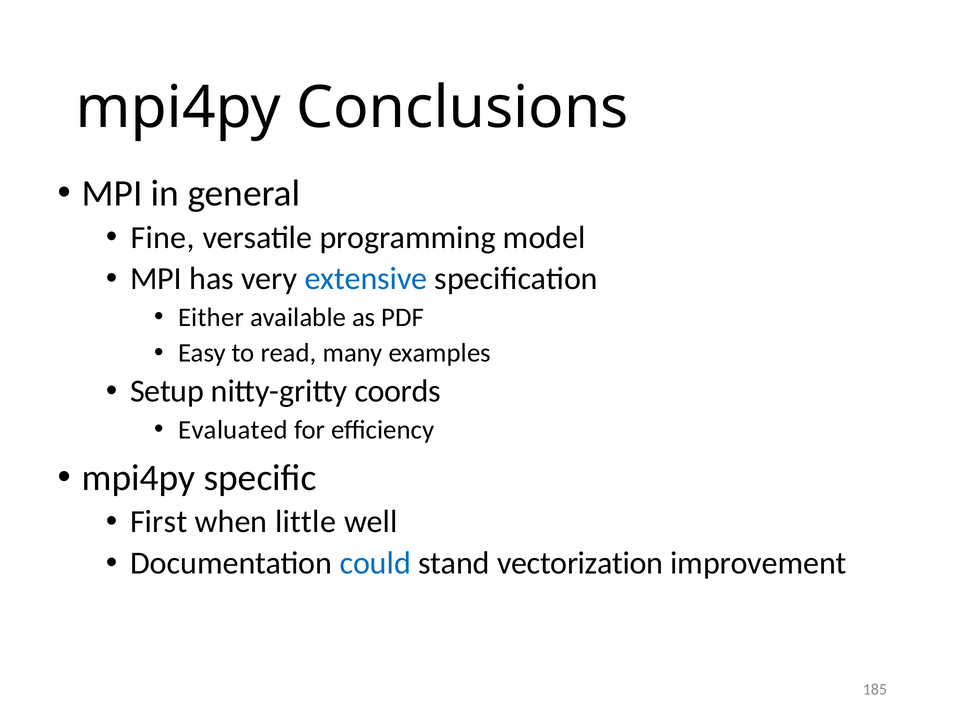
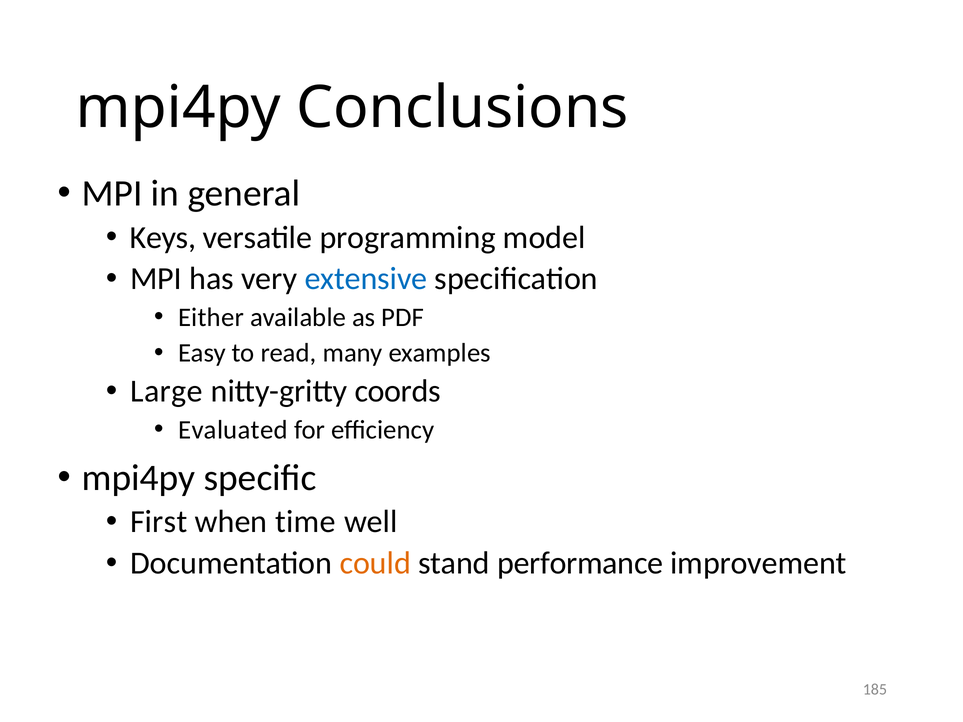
Fine: Fine -> Keys (163, 238)
Setup: Setup -> Large (167, 391)
little: little -> time (306, 522)
could colour: blue -> orange (375, 563)
vectorization: vectorization -> performance (580, 563)
